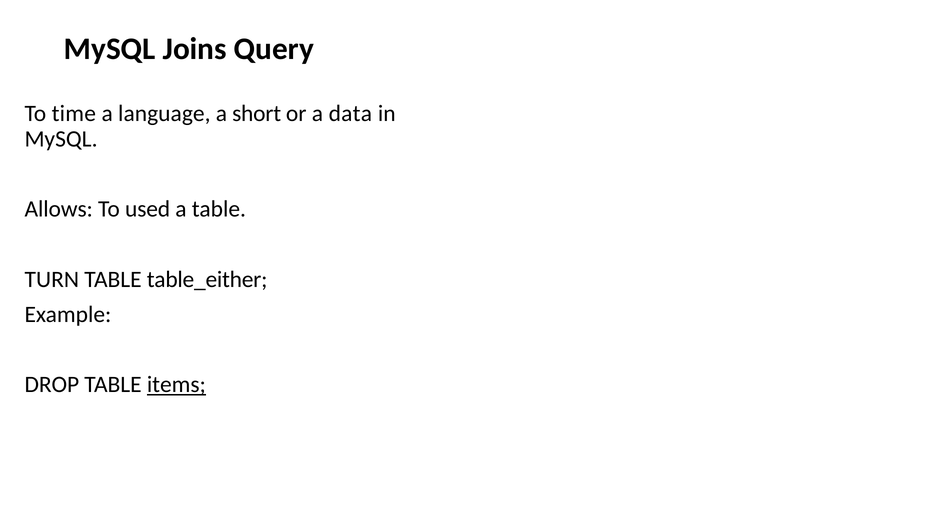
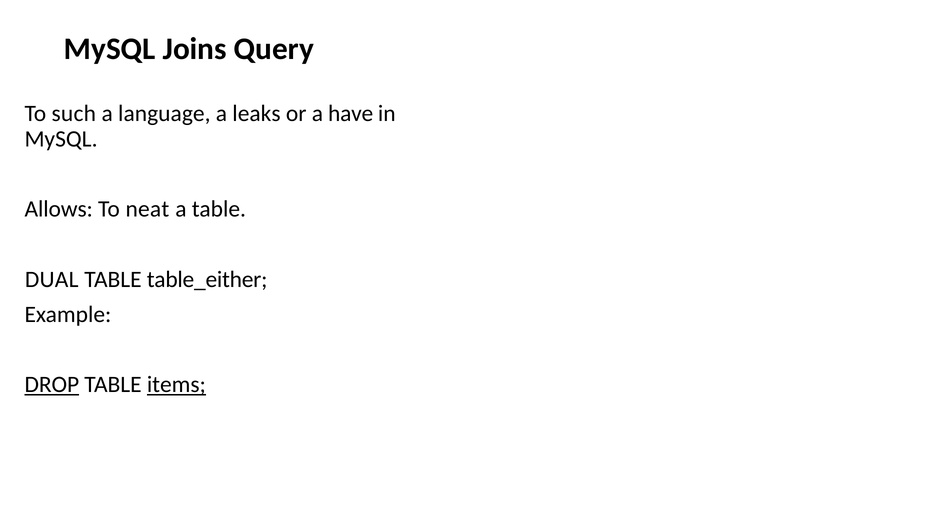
time: time -> such (74, 114)
short: short -> leaks (256, 114)
data: data -> have (351, 114)
used: used -> neat (147, 209)
TURN: TURN -> DUAL (52, 279)
DROP underline: none -> present (52, 385)
